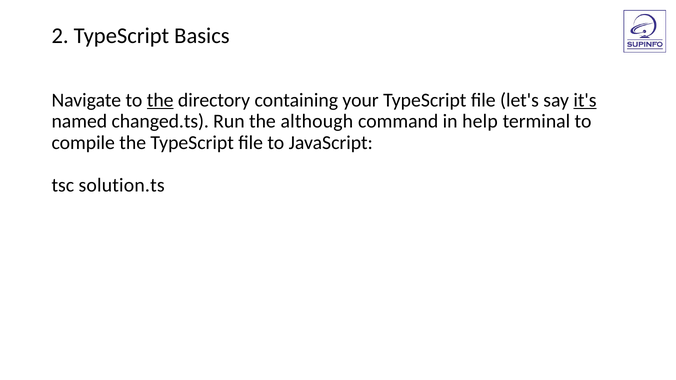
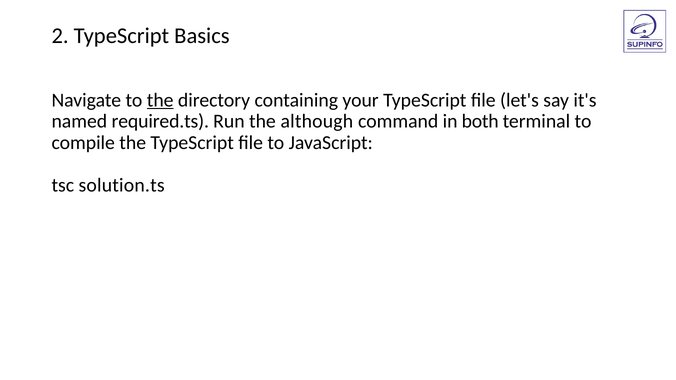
it's underline: present -> none (585, 100)
changed.ts: changed.ts -> required.ts (160, 121)
help: help -> both (480, 121)
